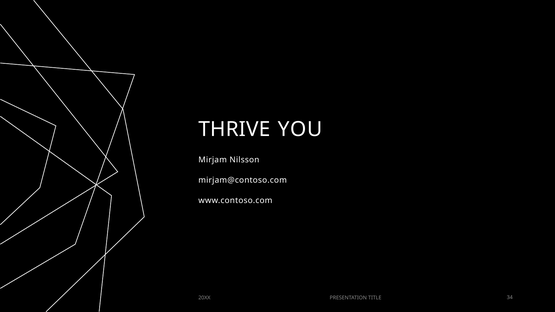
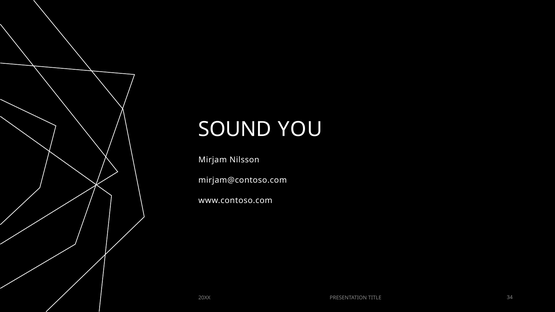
THRIVE: THRIVE -> SOUND (235, 129)
